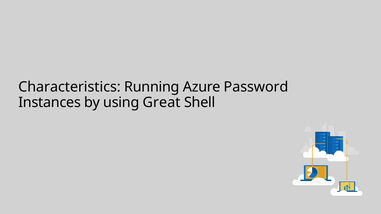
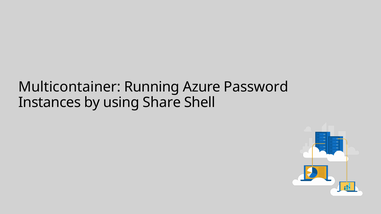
Characteristics: Characteristics -> Multicontainer (70, 87)
Great: Great -> Share (162, 103)
